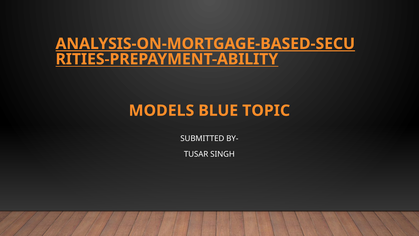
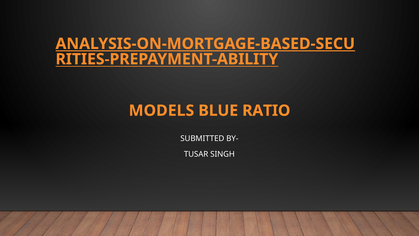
TOPIC: TOPIC -> RATIO (266, 110)
